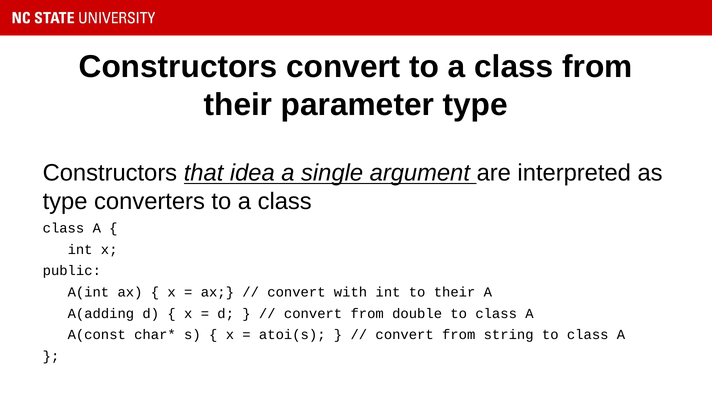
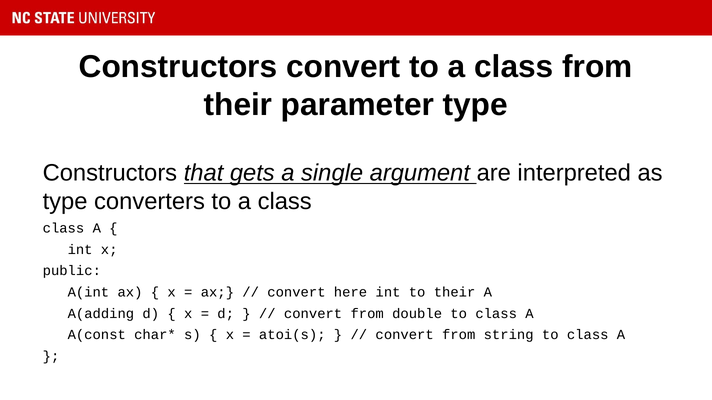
idea: idea -> gets (252, 173)
with: with -> here (351, 293)
